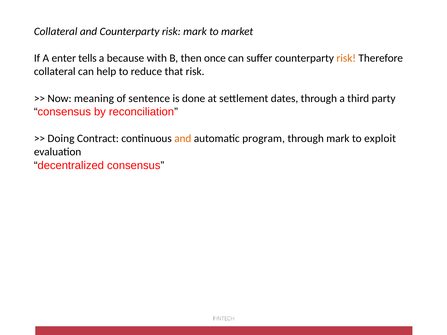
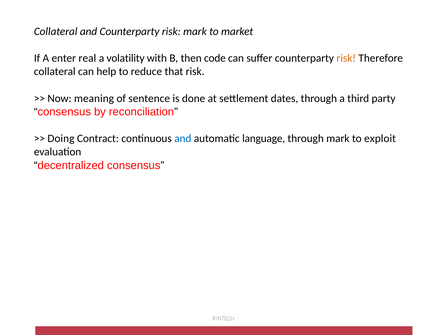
tells: tells -> real (87, 58)
because: because -> volatility (126, 58)
once: once -> code (215, 58)
and colour: orange -> blue (183, 139)
program: program -> language (264, 139)
